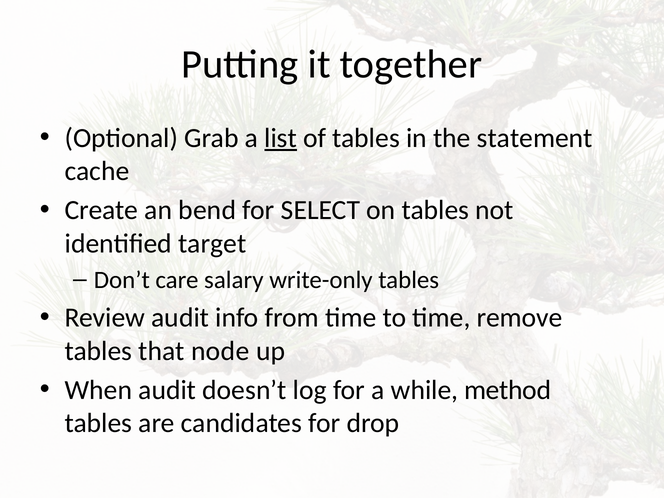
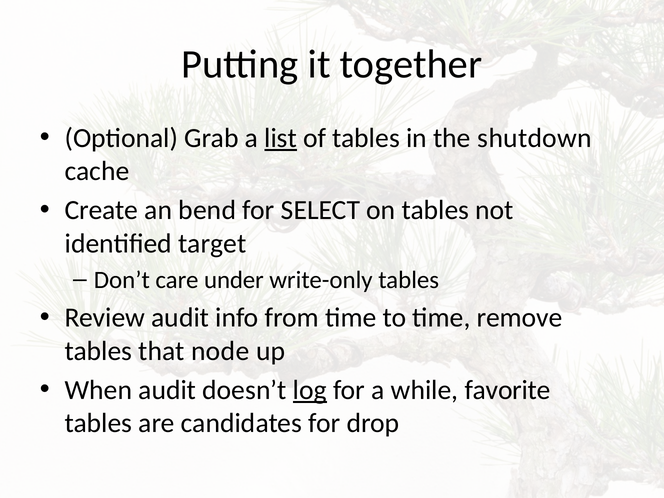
statement: statement -> shutdown (535, 138)
salary: salary -> under (234, 280)
log underline: none -> present (310, 390)
method: method -> favorite (508, 390)
